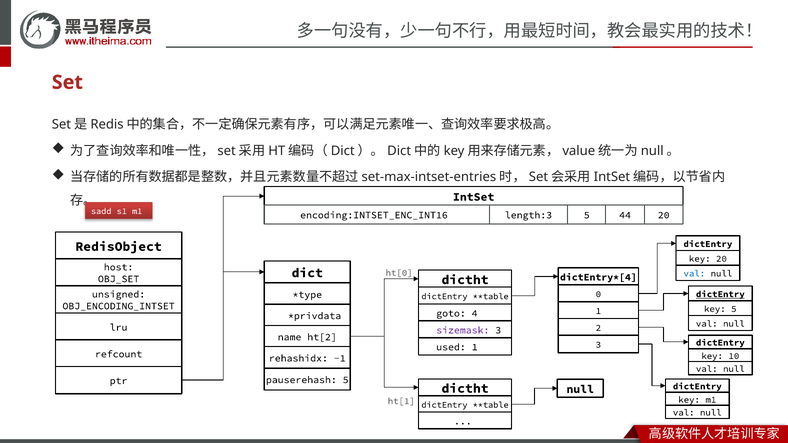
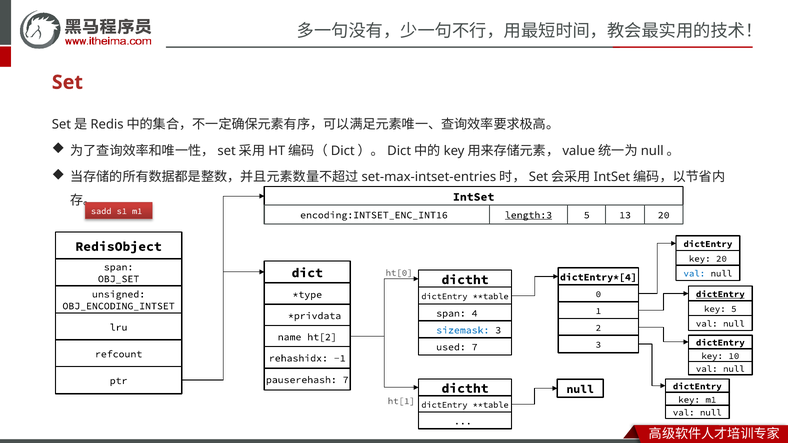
length:3 underline: none -> present (529, 215)
44: 44 -> 13 (625, 215)
host: host -> span (119, 267)
goto: goto -> span (451, 313)
sizemask colour: purple -> blue (463, 330)
used 1: 1 -> 7 (475, 347)
pauserehash 5: 5 -> 7 (346, 380)
